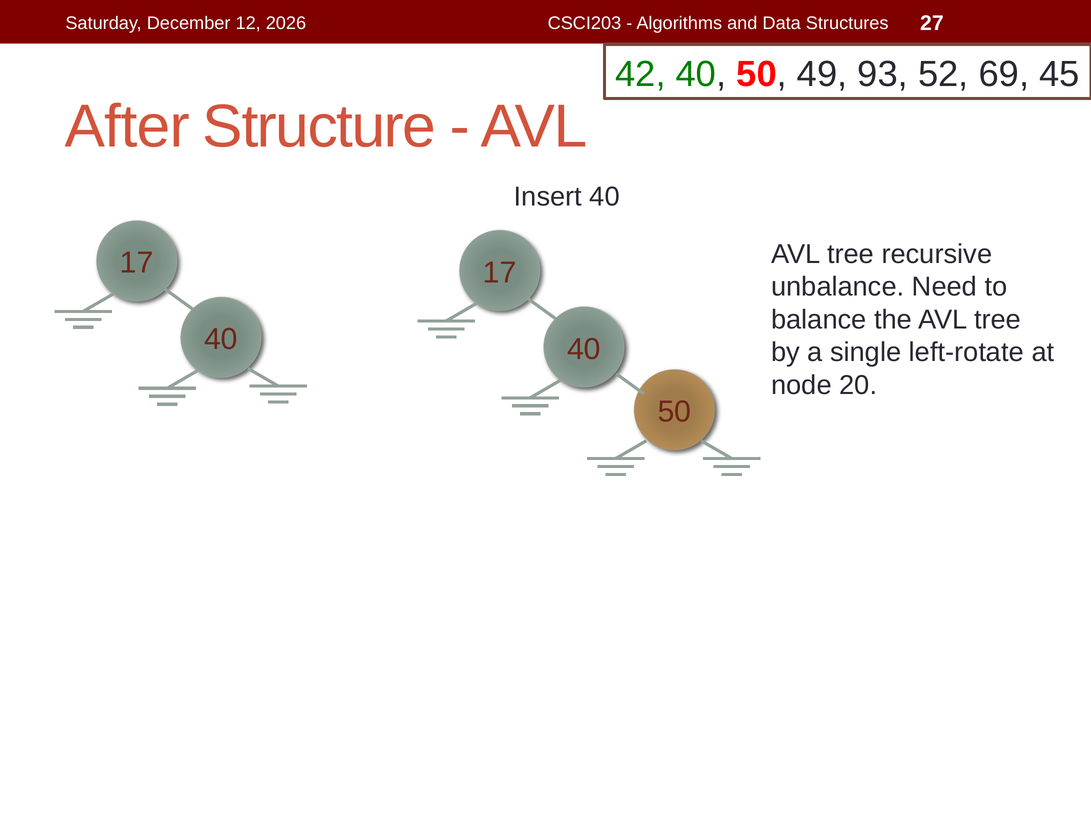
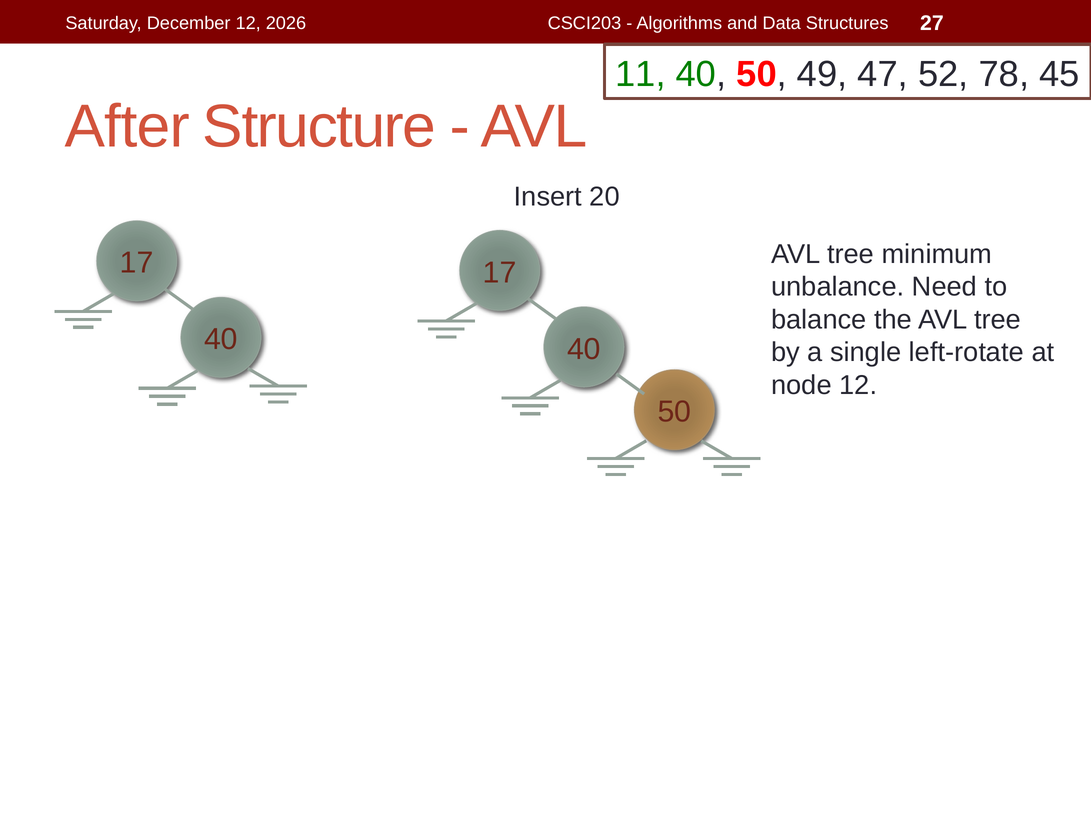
42: 42 -> 11 (640, 74)
93: 93 -> 47 (883, 74)
69: 69 -> 78 (1004, 74)
Insert 40: 40 -> 20 (605, 197)
recursive: recursive -> minimum (937, 254)
node 20: 20 -> 12 (858, 385)
